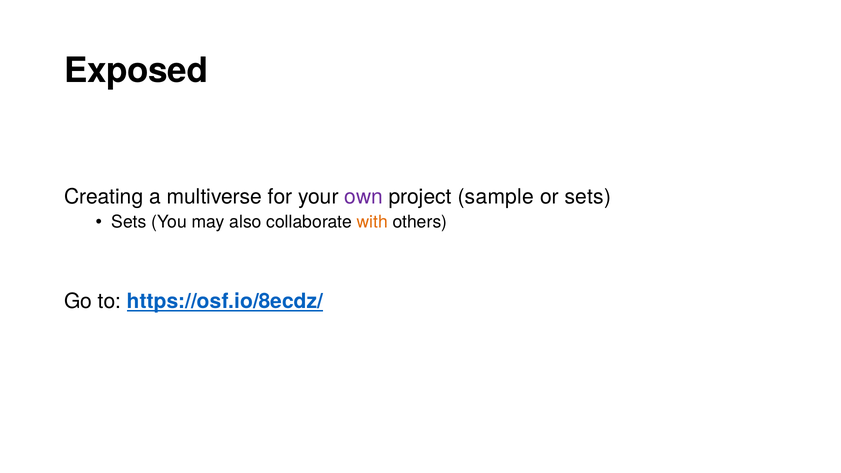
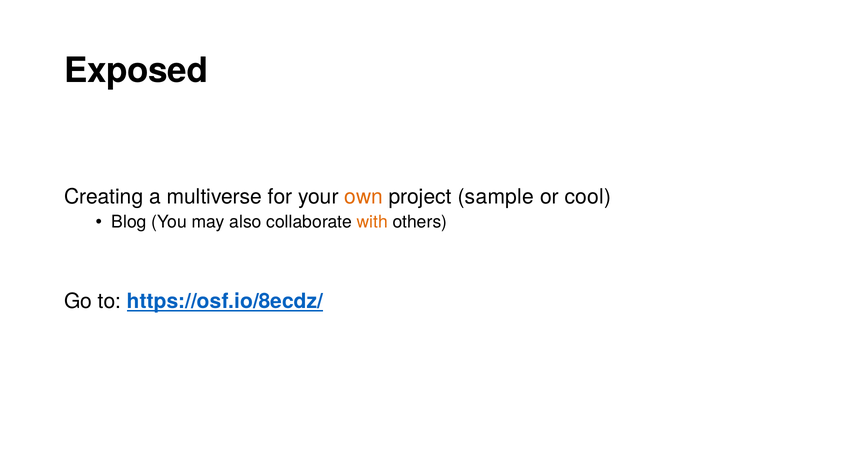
own colour: purple -> orange (364, 197)
or sets: sets -> cool (588, 197)
Sets: Sets -> Blog (129, 222)
